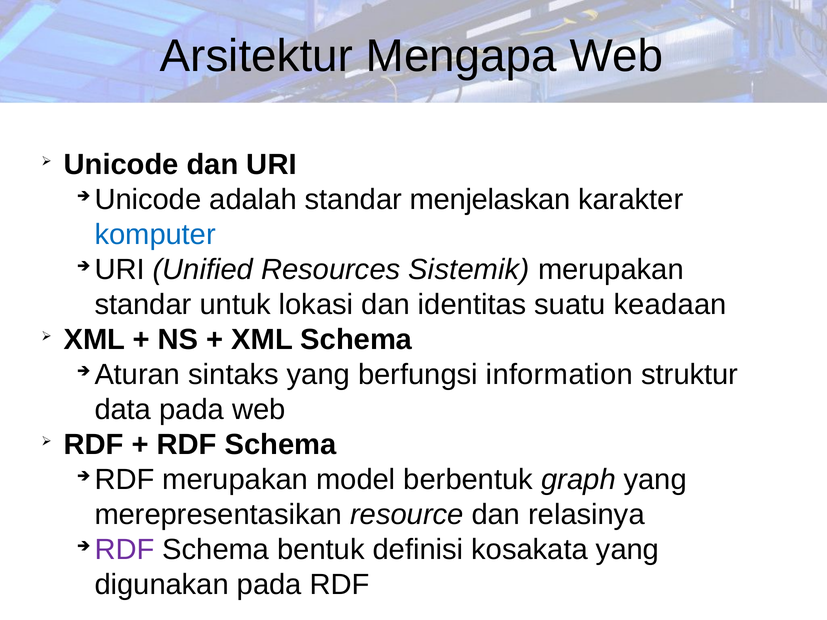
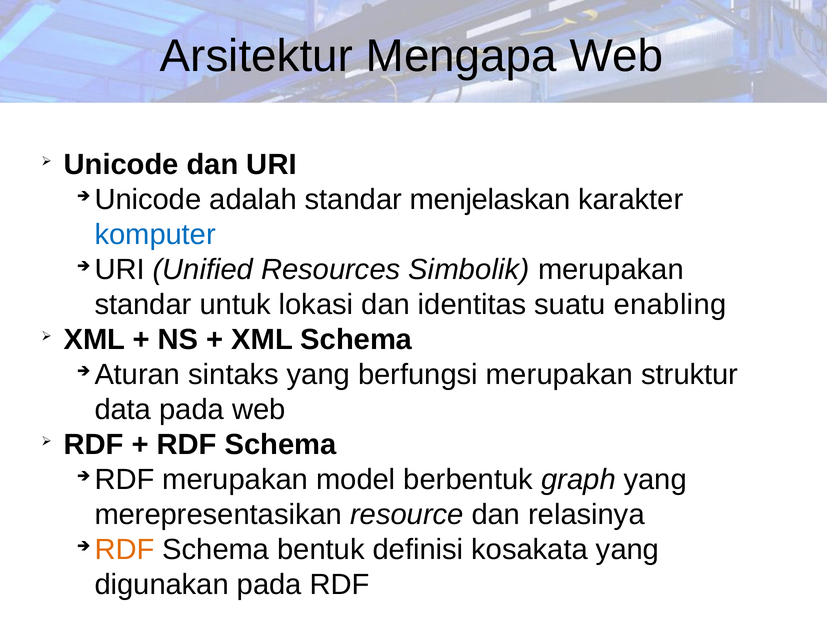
Sistemik: Sistemik -> Simbolik (469, 270)
keadaan: keadaan -> enabling (670, 305)
berfungsi information: information -> merupakan (559, 375)
RDF colour: purple -> orange (124, 550)
